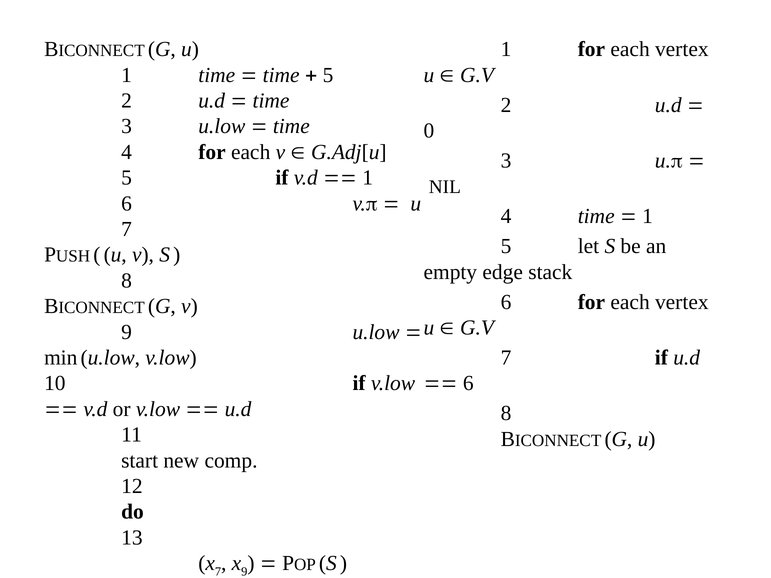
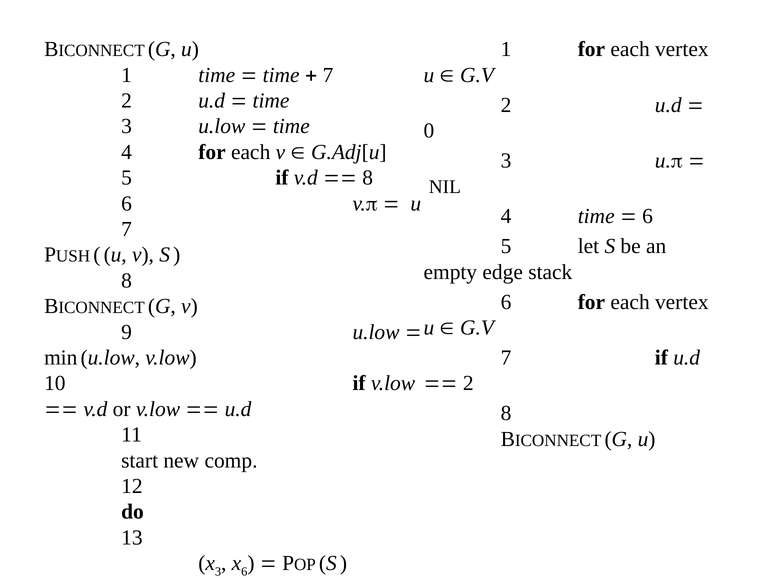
5: 5 -> 7 (328, 75)
1: 1 -> 8 (368, 178)
1: 1 -> 6 (648, 216)
6: 6 -> 2 (468, 384)
7: 7 -> 3 (218, 572)
9: 9 -> 6 (244, 572)
